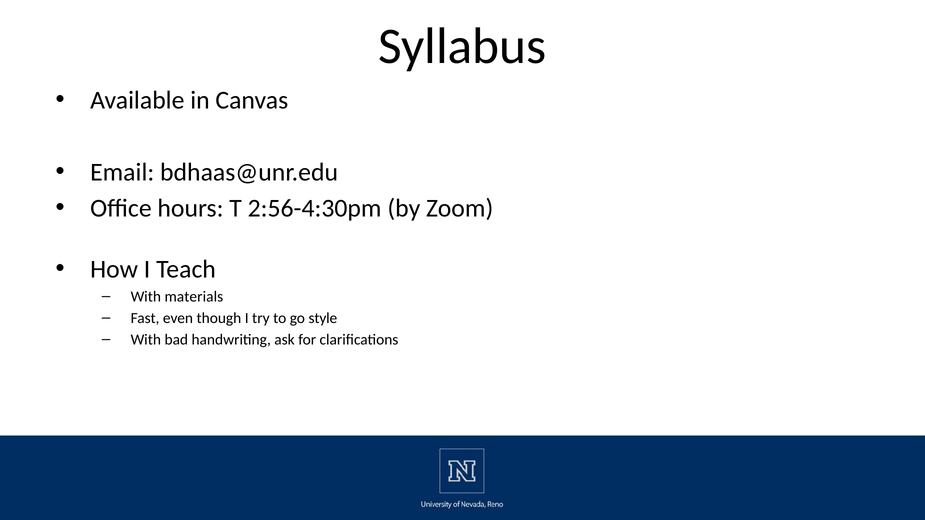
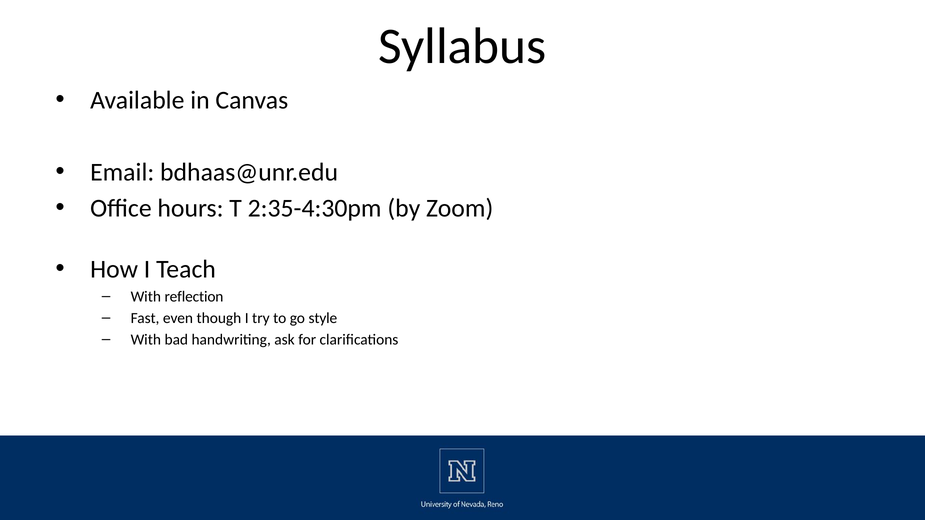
2:56-4:30pm: 2:56-4:30pm -> 2:35-4:30pm (315, 208)
materials: materials -> reflection (194, 297)
